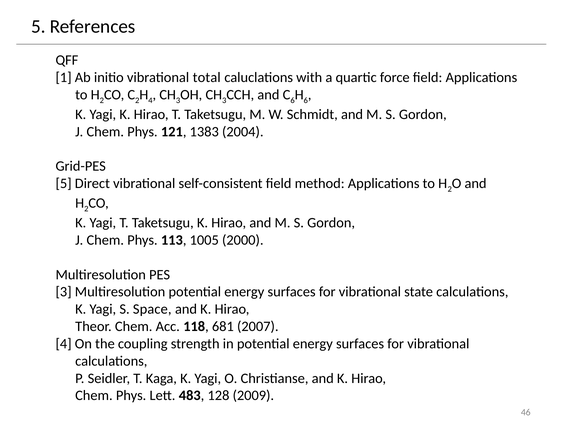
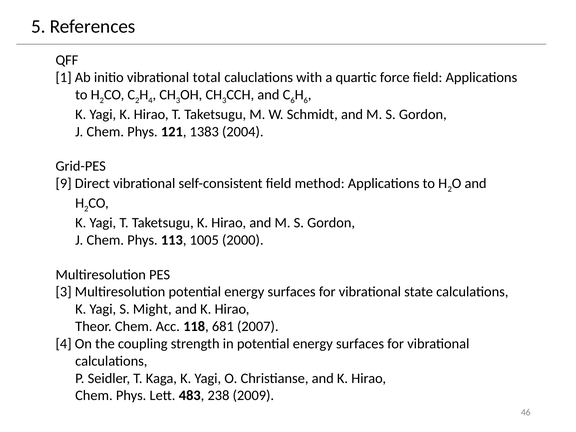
5: 5 -> 9 (64, 183)
Space: Space -> Might (152, 309)
128: 128 -> 238 (218, 396)
